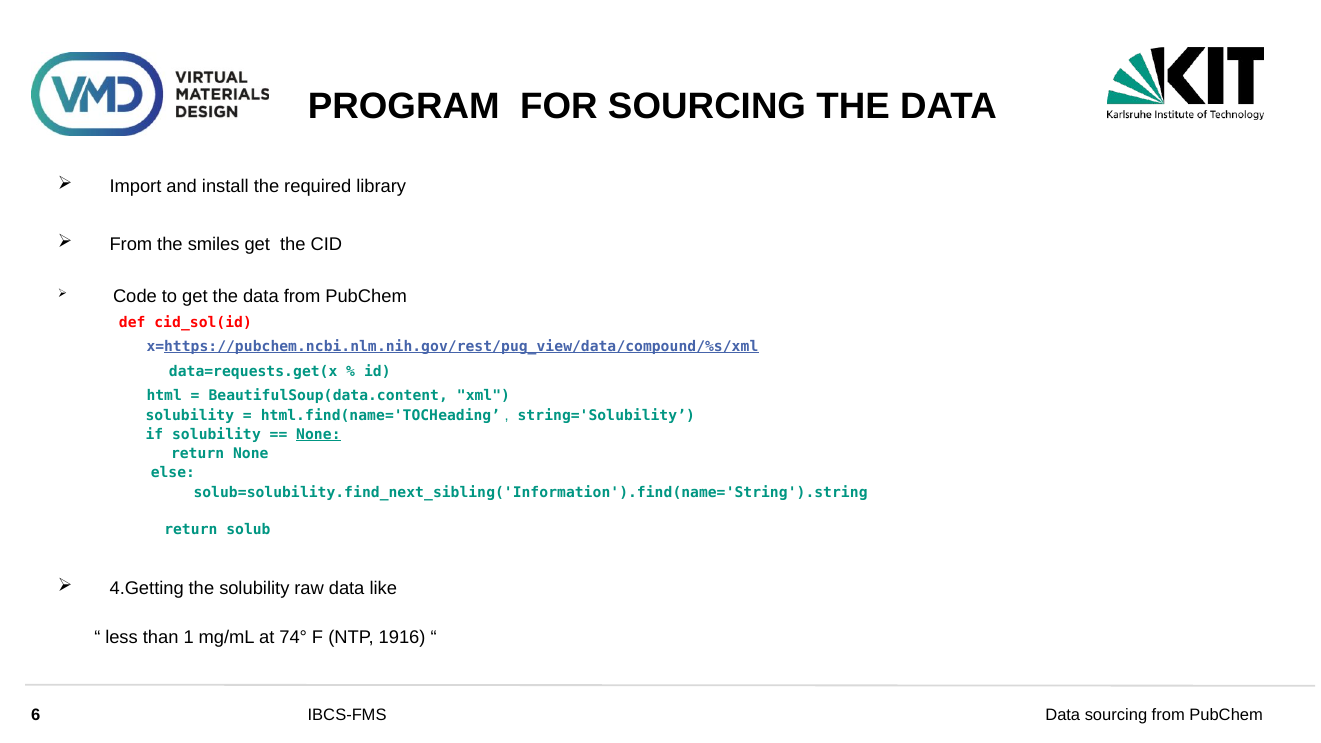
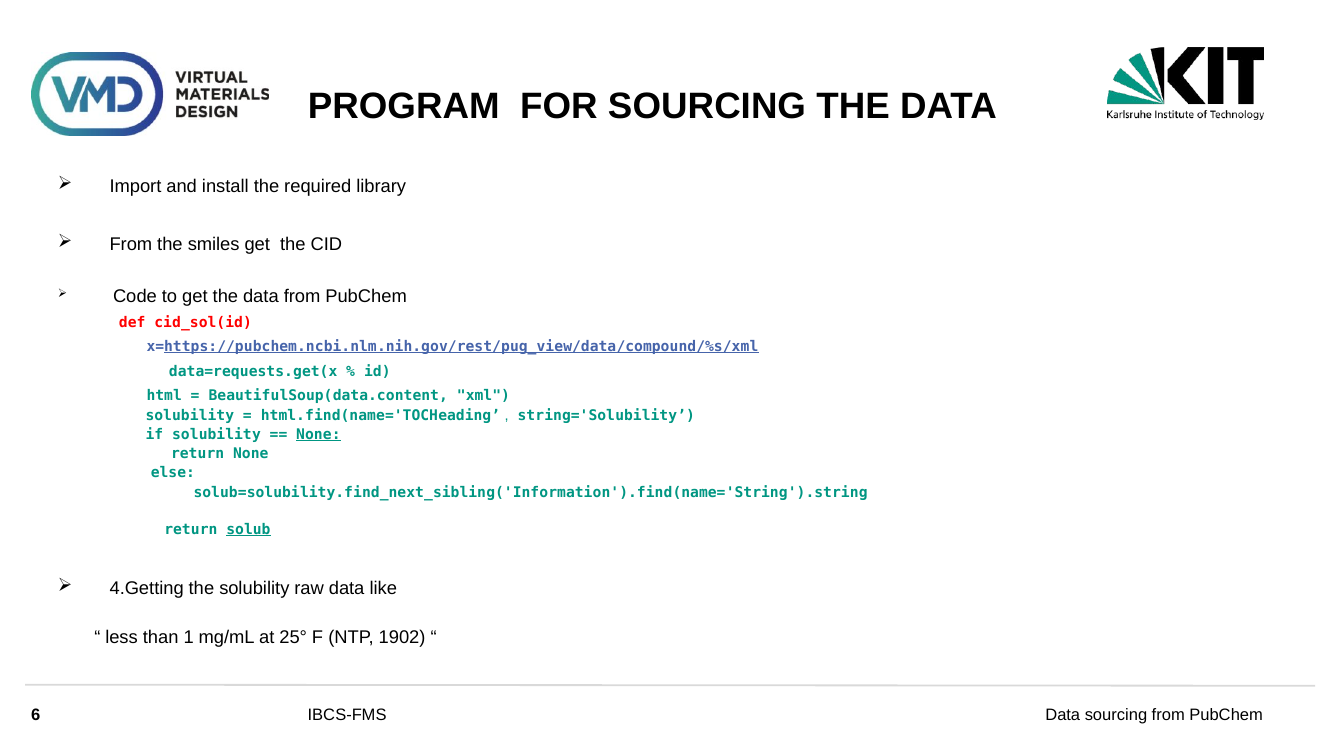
solub underline: none -> present (248, 530)
74°: 74° -> 25° (293, 638)
1916: 1916 -> 1902 (402, 638)
